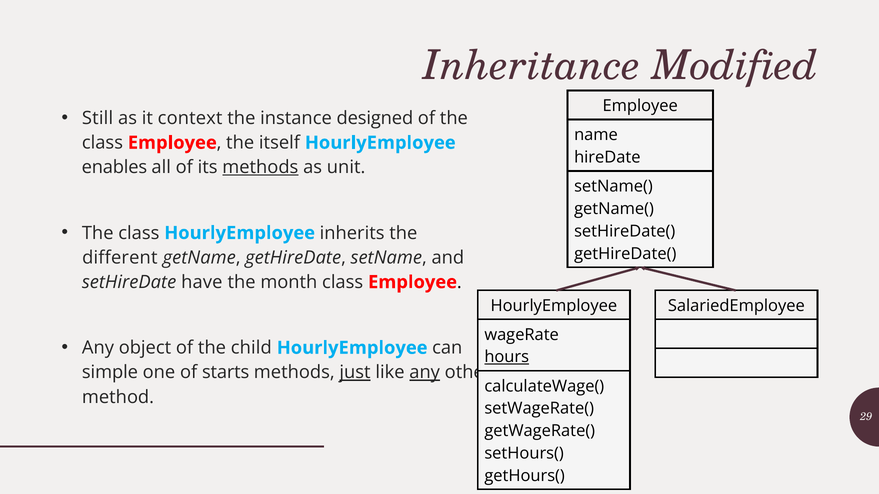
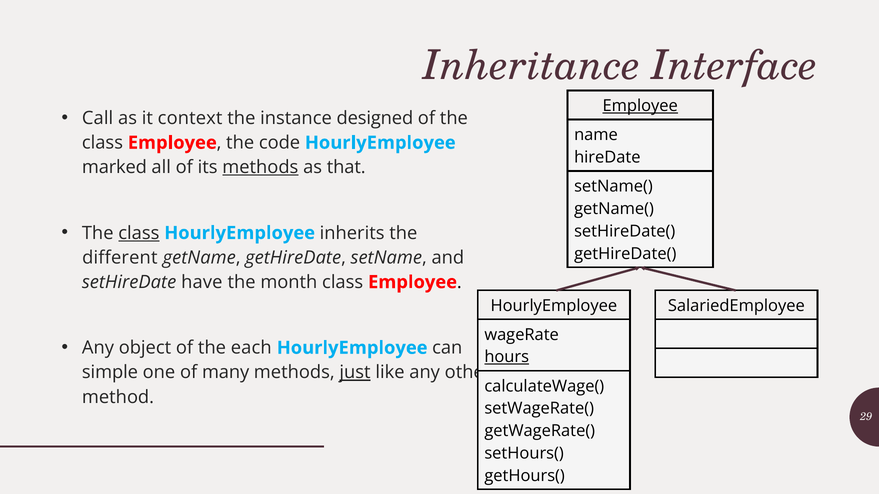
Modified: Modified -> Interface (735, 66)
Employee underline: none -> present (640, 106)
Still: Still -> Call (98, 118)
itself: itself -> code (280, 143)
enables: enables -> marked (114, 167)
unit: unit -> that (346, 167)
class underline: none -> present (139, 233)
child: child -> each (251, 348)
starts: starts -> many (226, 373)
any underline: present -> none (425, 373)
